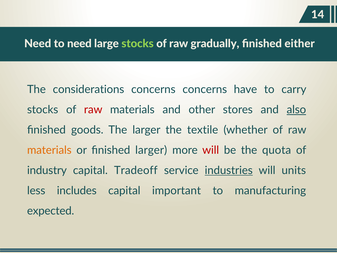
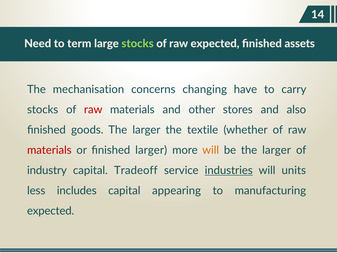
to need: need -> term (79, 44)
raw gradually: gradually -> expected (215, 44)
either: either -> assets (300, 44)
considerations: considerations -> mechanisation (88, 89)
concerns concerns: concerns -> changing (205, 89)
also underline: present -> none (296, 110)
materials colour: orange -> red (49, 150)
will colour: red -> orange (211, 150)
be the quota: quota -> larger (277, 150)
important: important -> appearing (177, 190)
